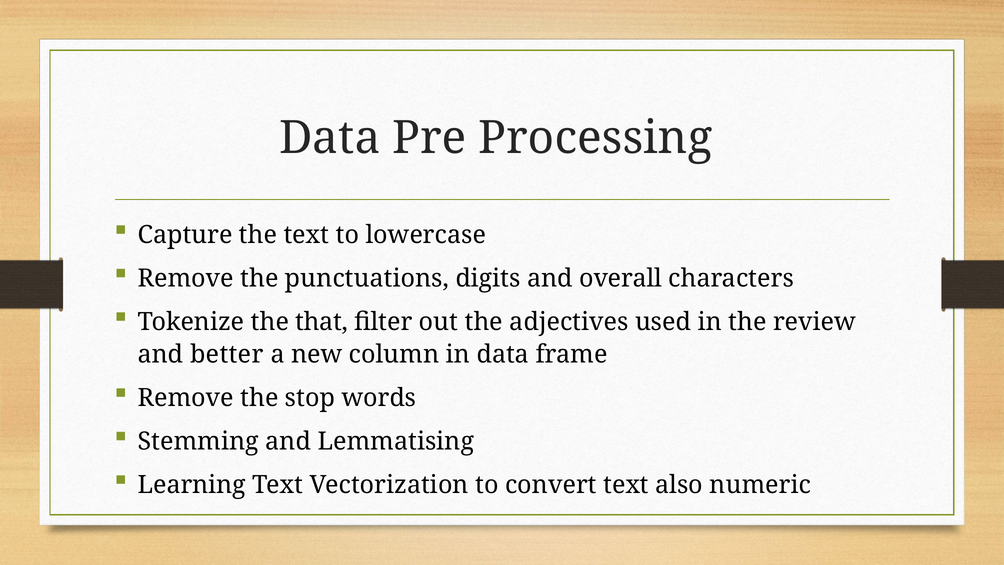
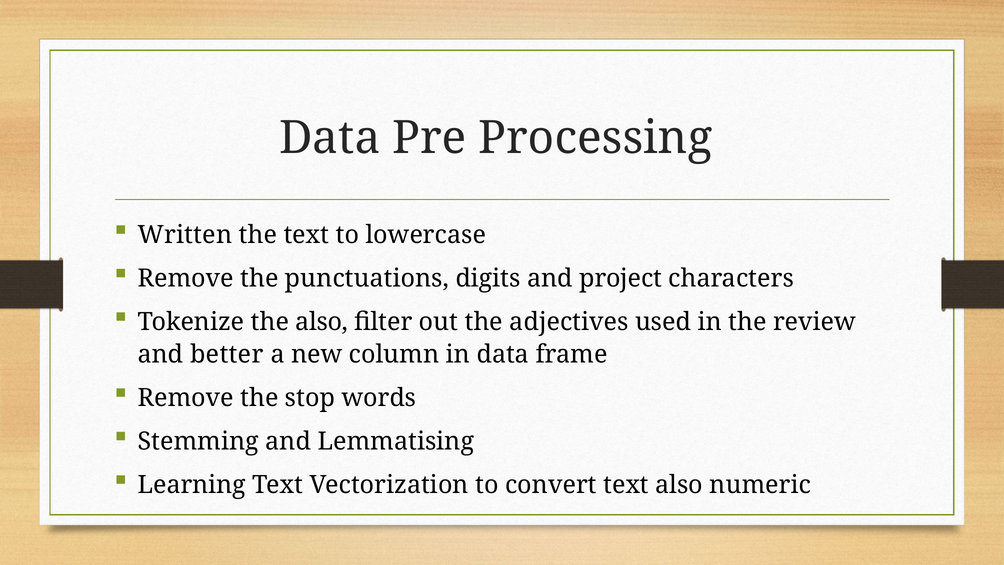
Capture: Capture -> Written (185, 235)
overall: overall -> project (621, 279)
the that: that -> also (322, 322)
